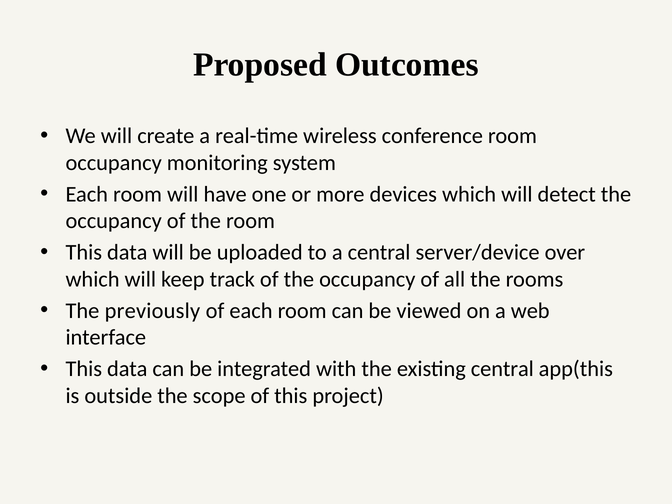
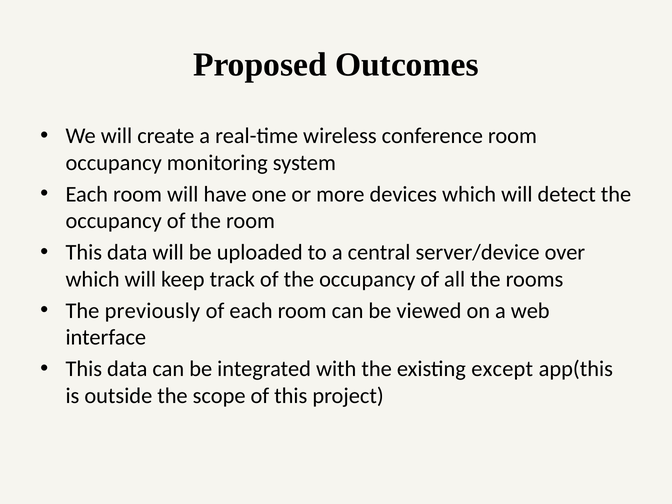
existing central: central -> except (502, 369)
